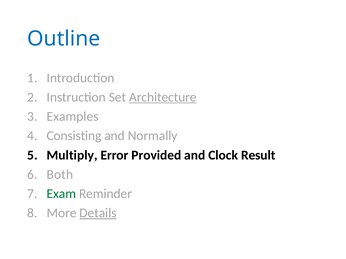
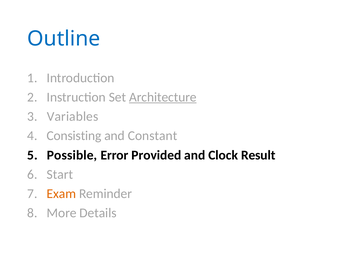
Examples: Examples -> Variables (73, 117)
Normally: Normally -> Constant (153, 136)
Multiply: Multiply -> Possible (72, 155)
Both: Both -> Start (60, 175)
Exam colour: green -> orange (61, 194)
Details underline: present -> none (98, 213)
